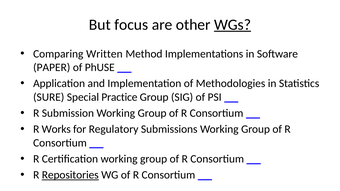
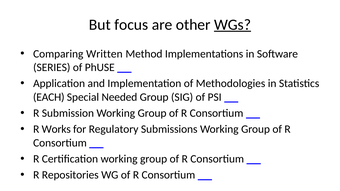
PAPER: PAPER -> SERIES (52, 68)
SURE: SURE -> EACH (49, 97)
Practice: Practice -> Needed (119, 97)
Repositories underline: present -> none (70, 175)
